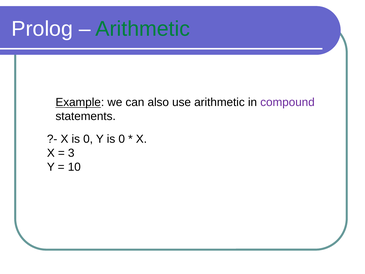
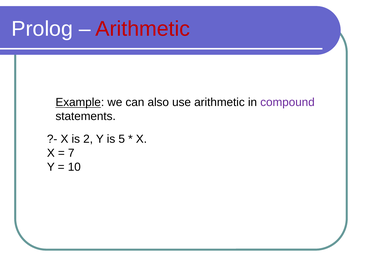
Arithmetic colour: green -> red (143, 29)
X is 0: 0 -> 2 (88, 139)
Y is 0: 0 -> 5 (122, 139)
3: 3 -> 7 (71, 153)
